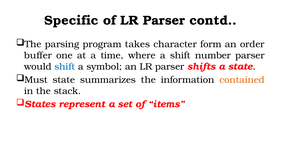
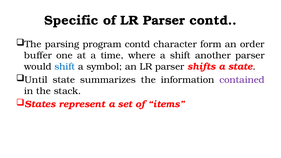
program takes: takes -> contd (138, 44)
number: number -> another (213, 55)
Must: Must -> Until (36, 80)
contained colour: orange -> purple (242, 80)
